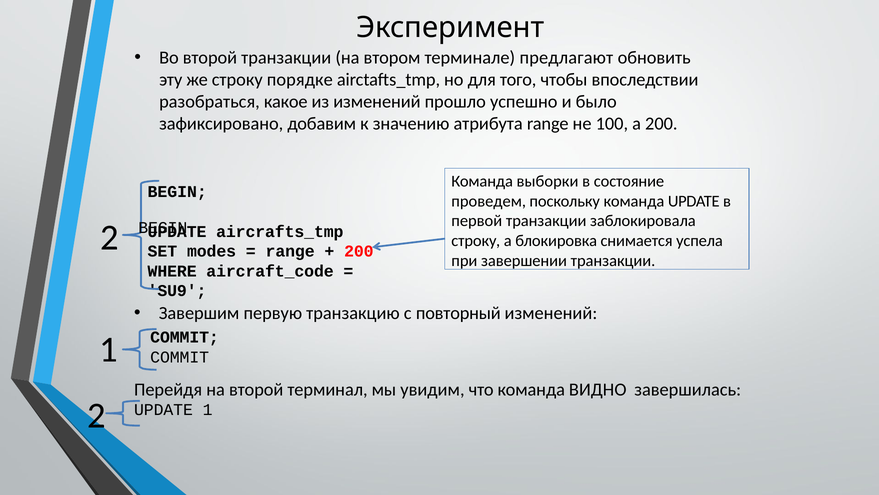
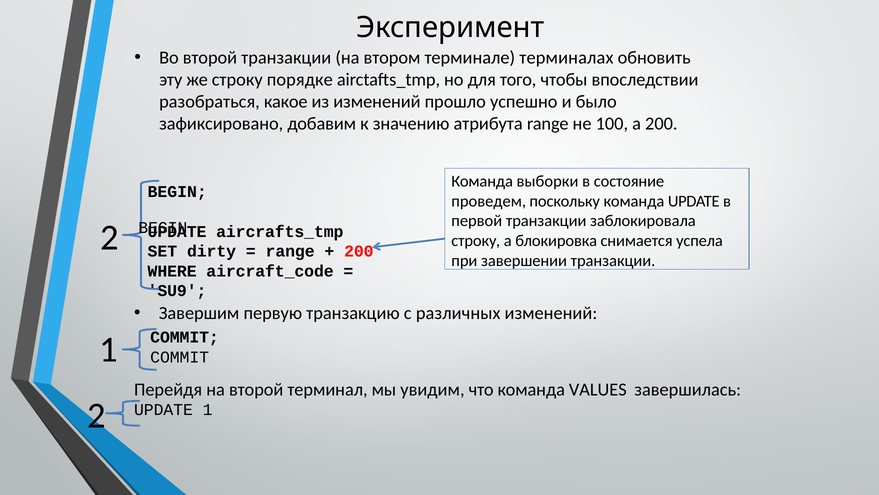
предлагают: предлагают -> терминалах (566, 57)
modes: modes -> dirty (212, 251)
повторный: повторный -> различных (458, 313)
ВИДНО: ВИДНО -> VALUES (598, 389)
